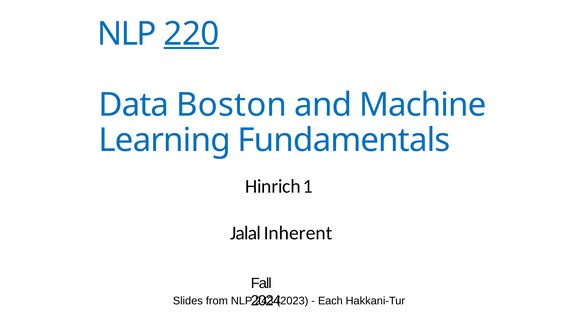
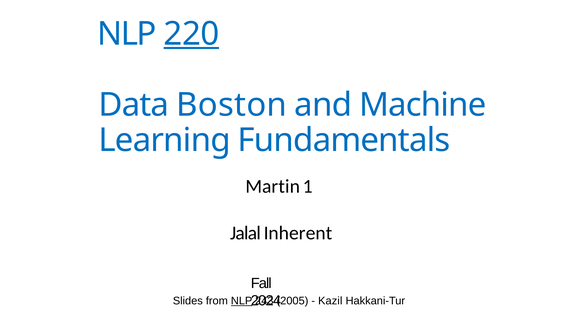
Hinrich: Hinrich -> Martin (273, 186)
NLP underline: none -> present (242, 301)
2023: 2023 -> 2005 (292, 301)
Each: Each -> Kazil (330, 301)
